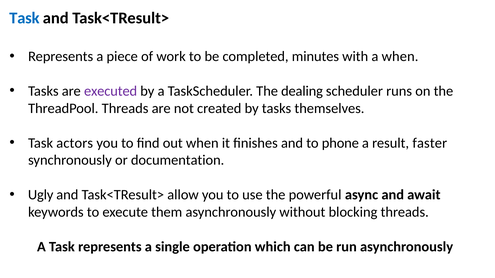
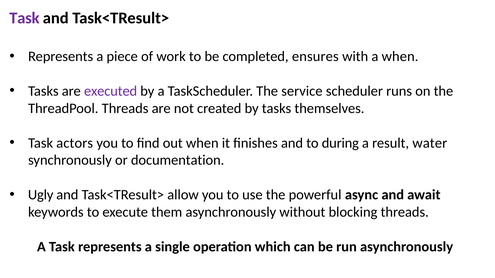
Task colour: blue -> purple (24, 18)
minutes: minutes -> ensures (315, 56)
dealing: dealing -> service (302, 91)
phone: phone -> during (340, 143)
faster: faster -> water (430, 143)
